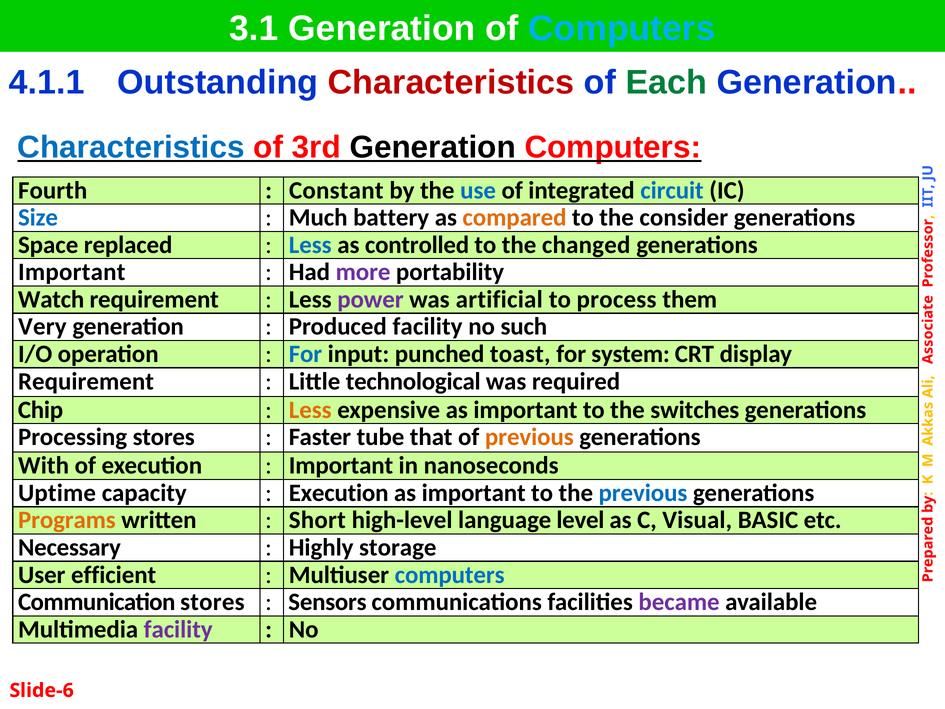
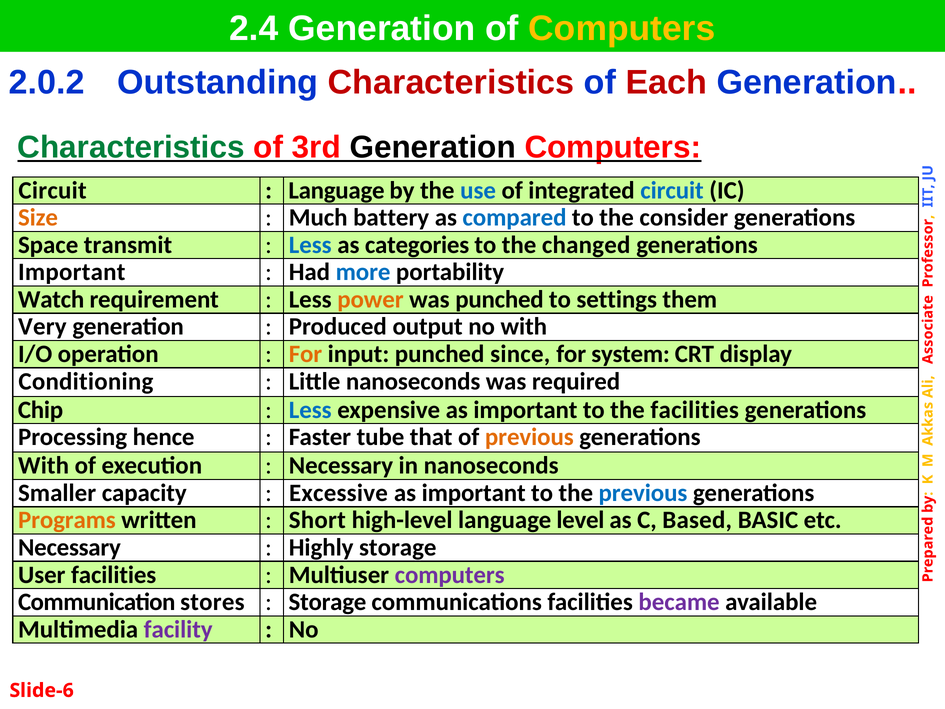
3.1: 3.1 -> 2.4 (254, 28)
Computers colour: light blue -> yellow (622, 28)
4.1.1: 4.1.1 -> 2.0.2 (47, 83)
Each colour: green -> red (666, 83)
Characteristics colour: blue -> green (131, 147)
Fourth: Fourth -> Circuit (53, 190)
Constant: Constant -> Language (337, 190)
Size colour: blue -> orange (38, 218)
compared colour: orange -> blue (514, 218)
replaced: replaced -> transmit (128, 245)
controlled: controlled -> categories (417, 245)
more colour: purple -> blue (363, 272)
power colour: purple -> orange (370, 299)
was artificial: artificial -> punched (499, 299)
process: process -> settings (617, 299)
Produced facility: facility -> output (428, 327)
no such: such -> with (524, 327)
For colour: blue -> orange (306, 354)
toast: toast -> since (520, 354)
Requirement: Requirement -> Conditioning (86, 381)
Little technological: technological -> nanoseconds (413, 381)
Less colour: orange -> blue (310, 410)
the switches: switches -> facilities (695, 410)
Processing stores: stores -> hence (164, 437)
Important: Important -> Necessary (341, 466)
Uptime: Uptime -> Smaller (57, 493)
Execution: Execution -> Excessive (338, 493)
Visual: Visual -> Based (697, 520)
User efficient: efficient -> facilities (114, 575)
computers colour: blue -> purple (450, 575)
Sensors: Sensors -> Storage (327, 602)
